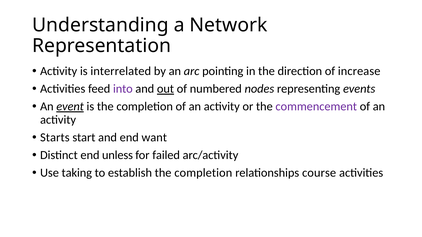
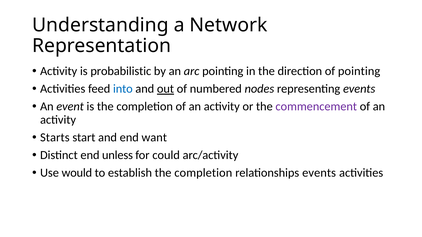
interrelated: interrelated -> probabilistic (121, 71)
of increase: increase -> pointing (359, 71)
into colour: purple -> blue (123, 89)
event underline: present -> none (70, 107)
failed: failed -> could (166, 155)
taking: taking -> would (77, 173)
relationships course: course -> events (319, 173)
